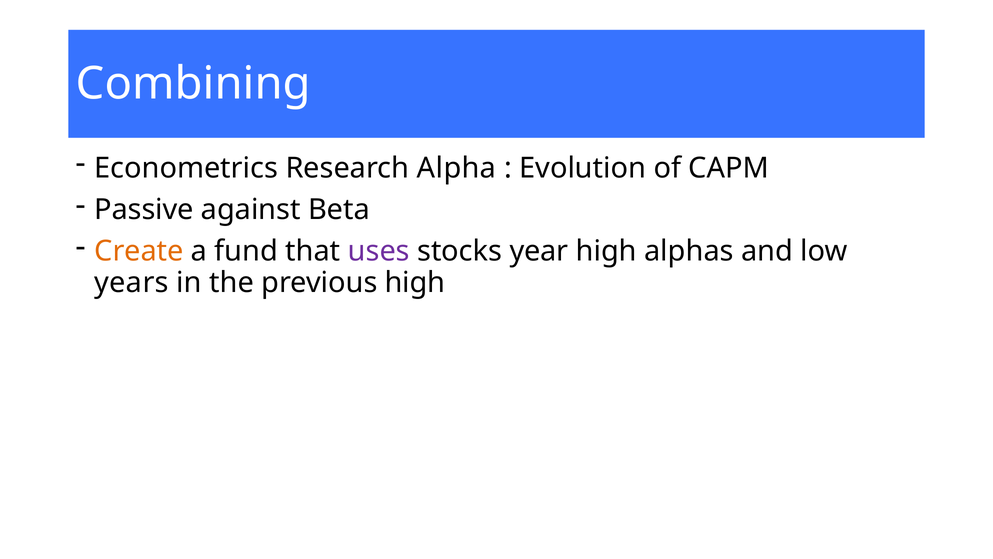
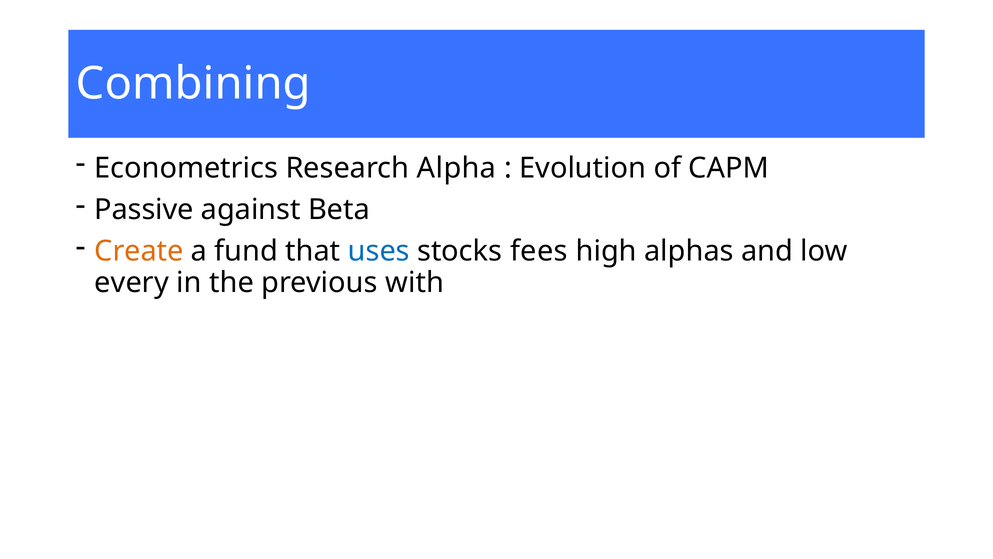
uses colour: purple -> blue (379, 251)
year: year -> fees (539, 251)
years: years -> every (132, 282)
previous high: high -> with (415, 282)
